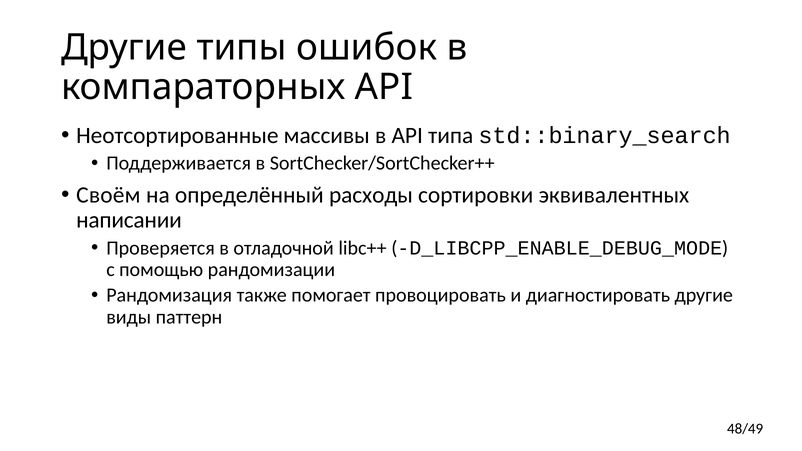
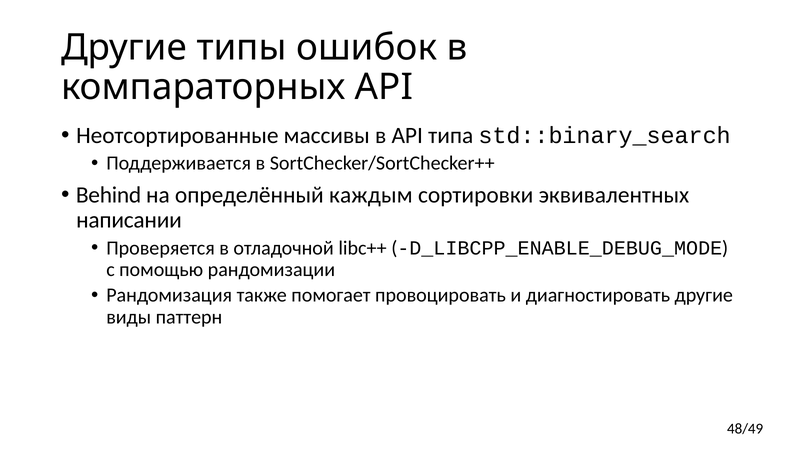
Своём: Своём -> Behind (109, 195)
расходы: расходы -> каждым (371, 195)
